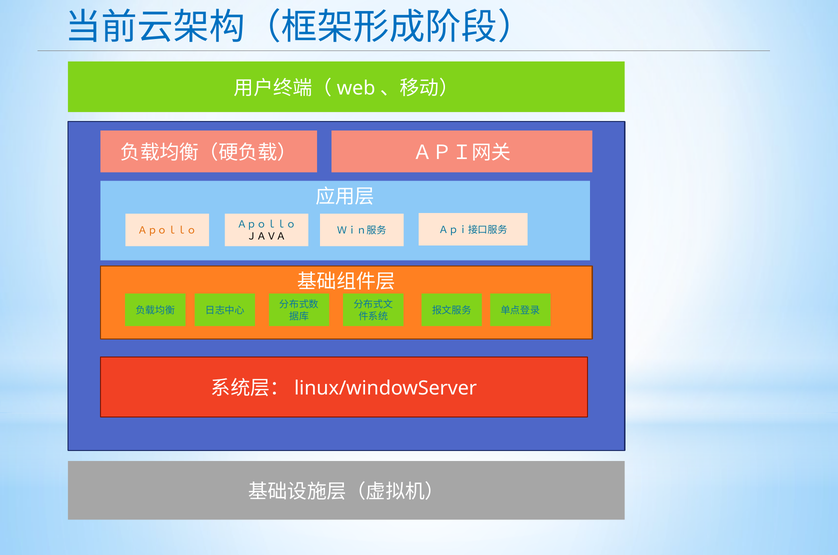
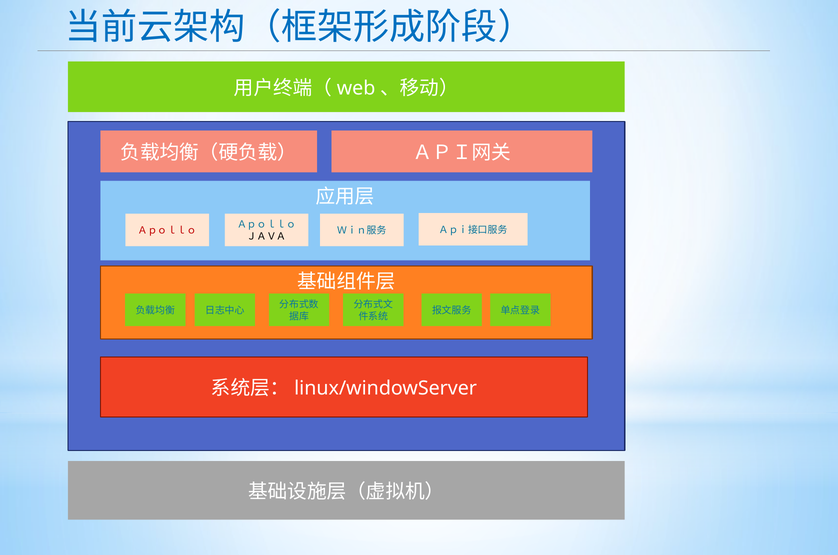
Ａｐｏｌｌｏ colour: orange -> red (167, 231)
